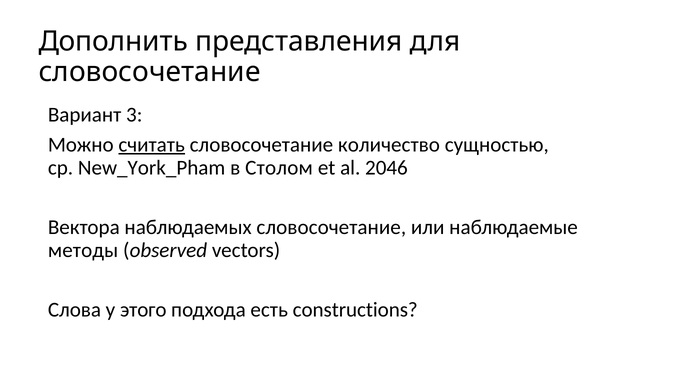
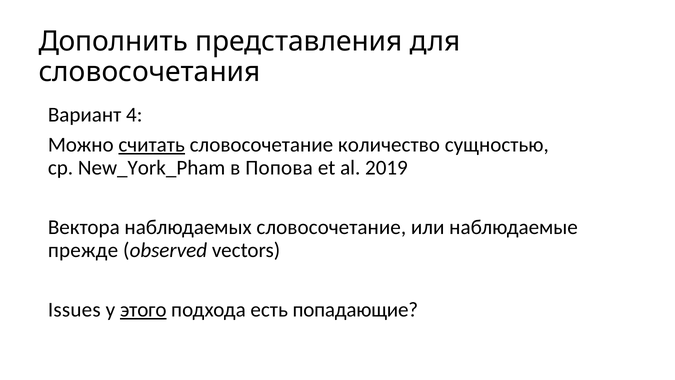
словосочетание: словосочетание -> словосочетания (150, 72)
3: 3 -> 4 (134, 115)
Столом: Столом -> Попова (279, 167)
2046: 2046 -> 2019 (386, 167)
методы: методы -> прежде (83, 250)
Слова: Слова -> Issues (74, 310)
этого underline: none -> present (143, 310)
constructions: constructions -> попадающие (355, 310)
